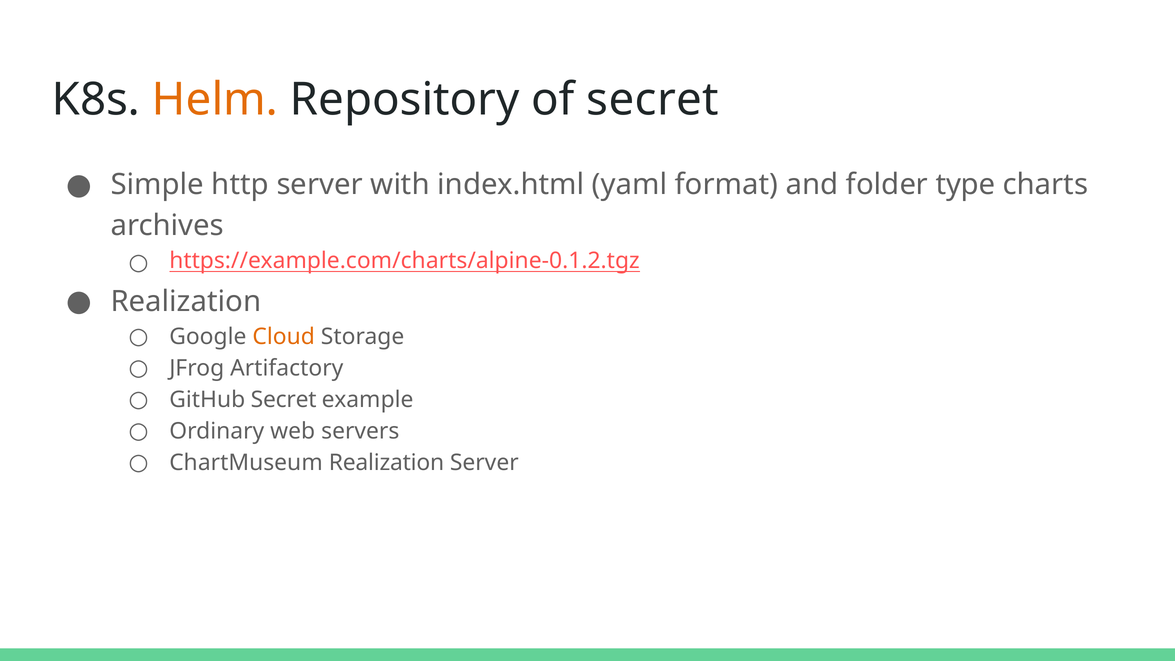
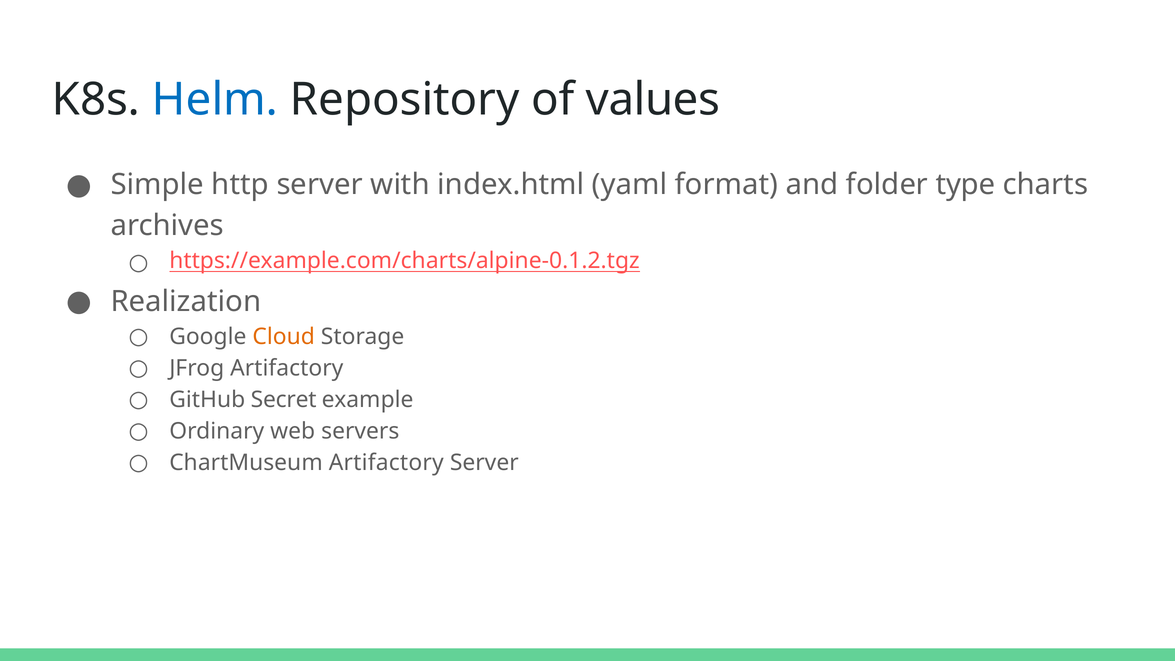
Helm colour: orange -> blue (215, 100)
of secret: secret -> values (653, 100)
ChartMuseum Realization: Realization -> Artifactory (386, 463)
